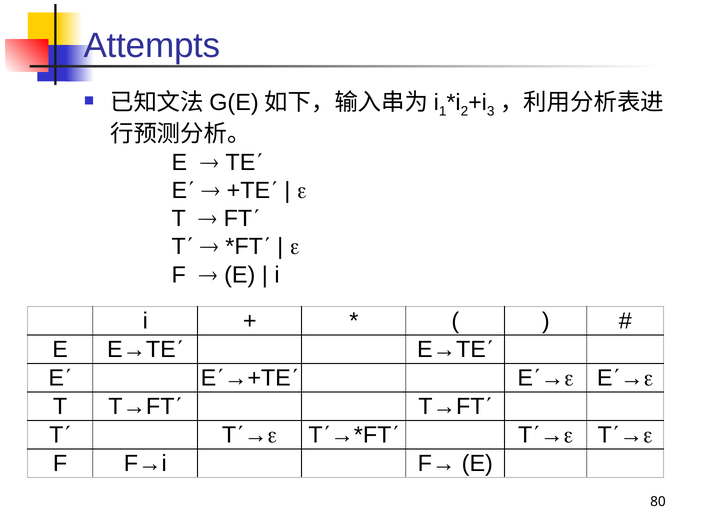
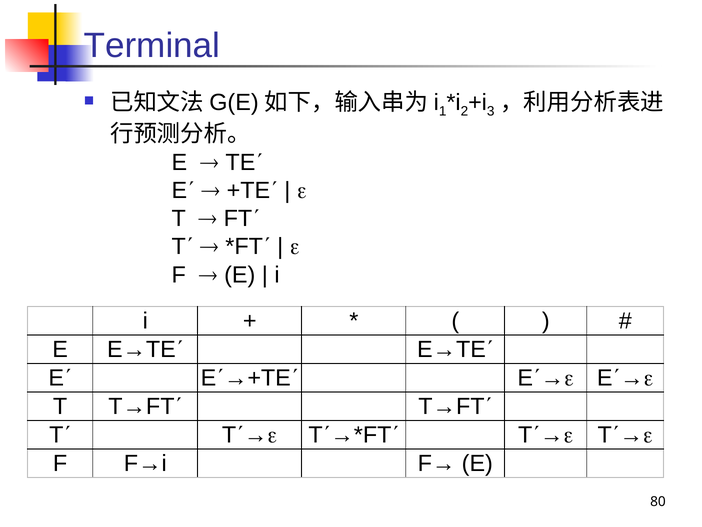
Attempts: Attempts -> Terminal (152, 46)
